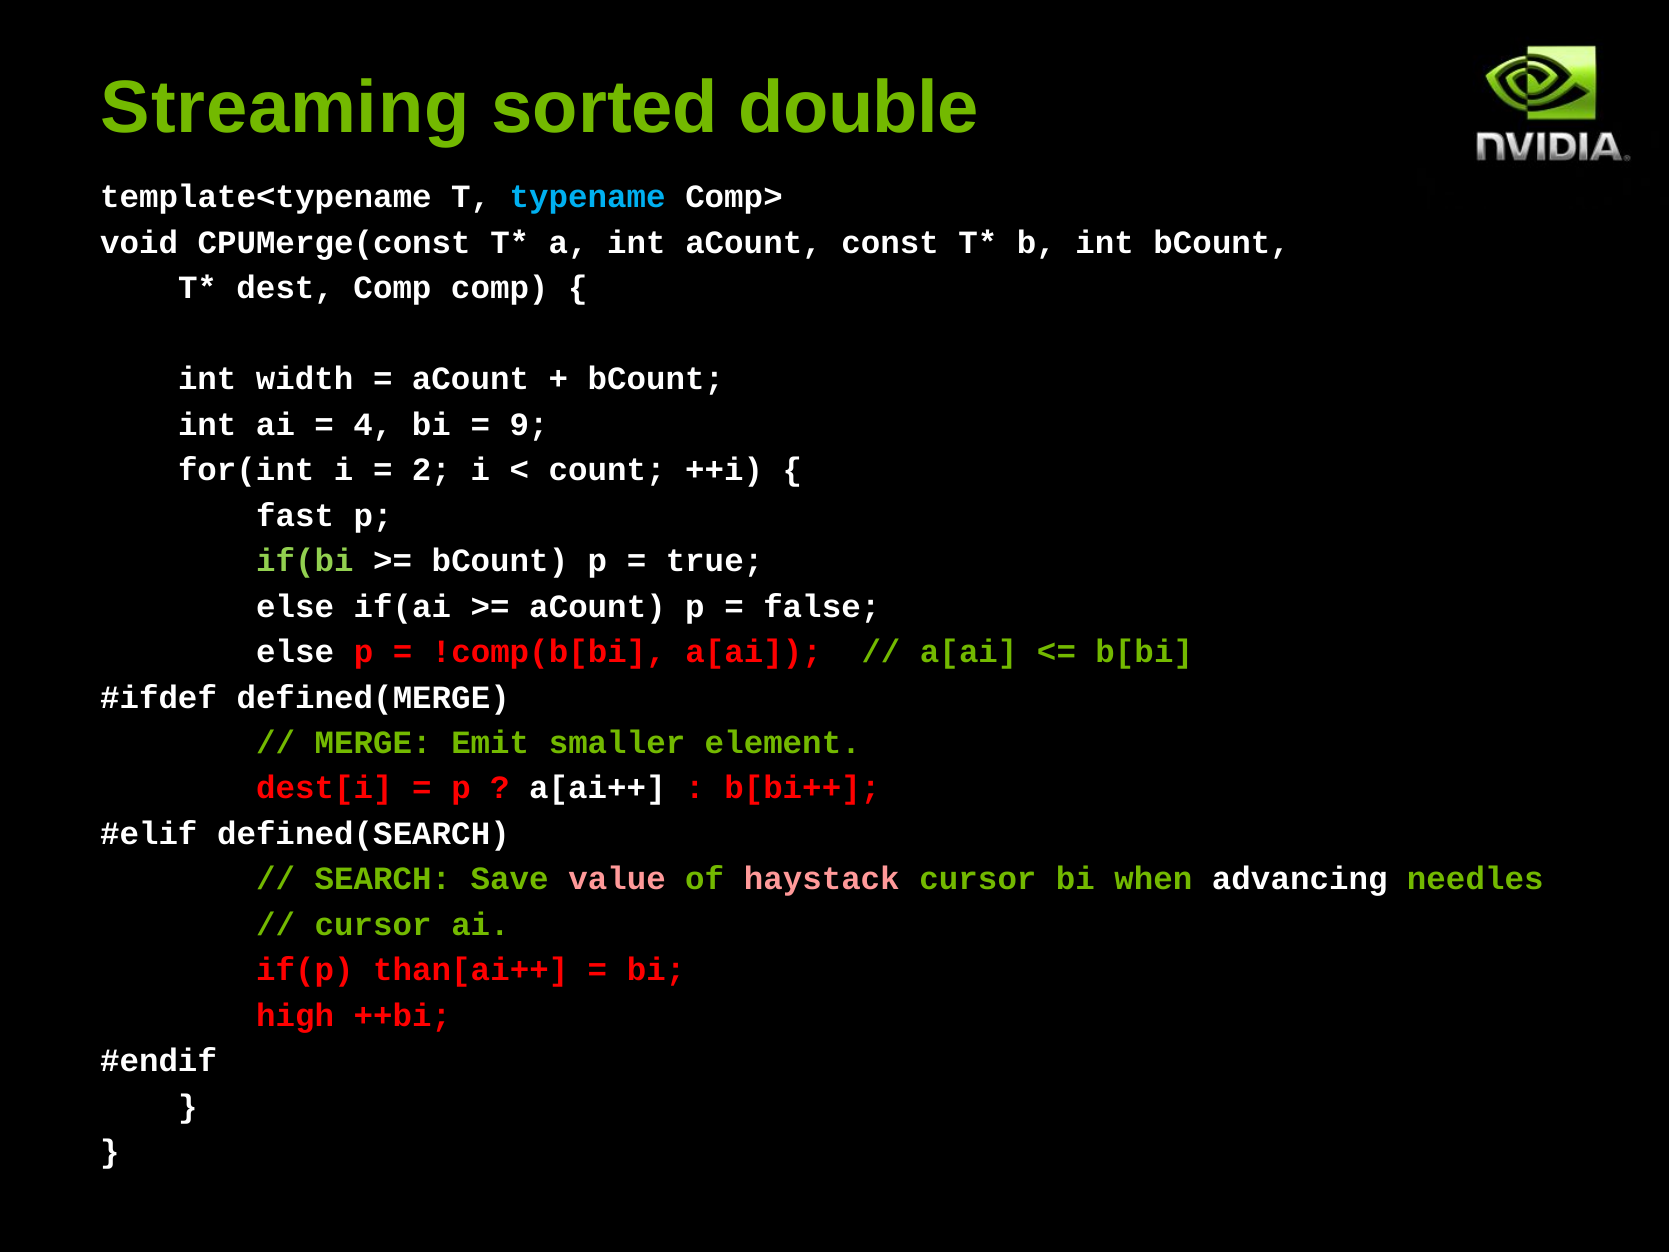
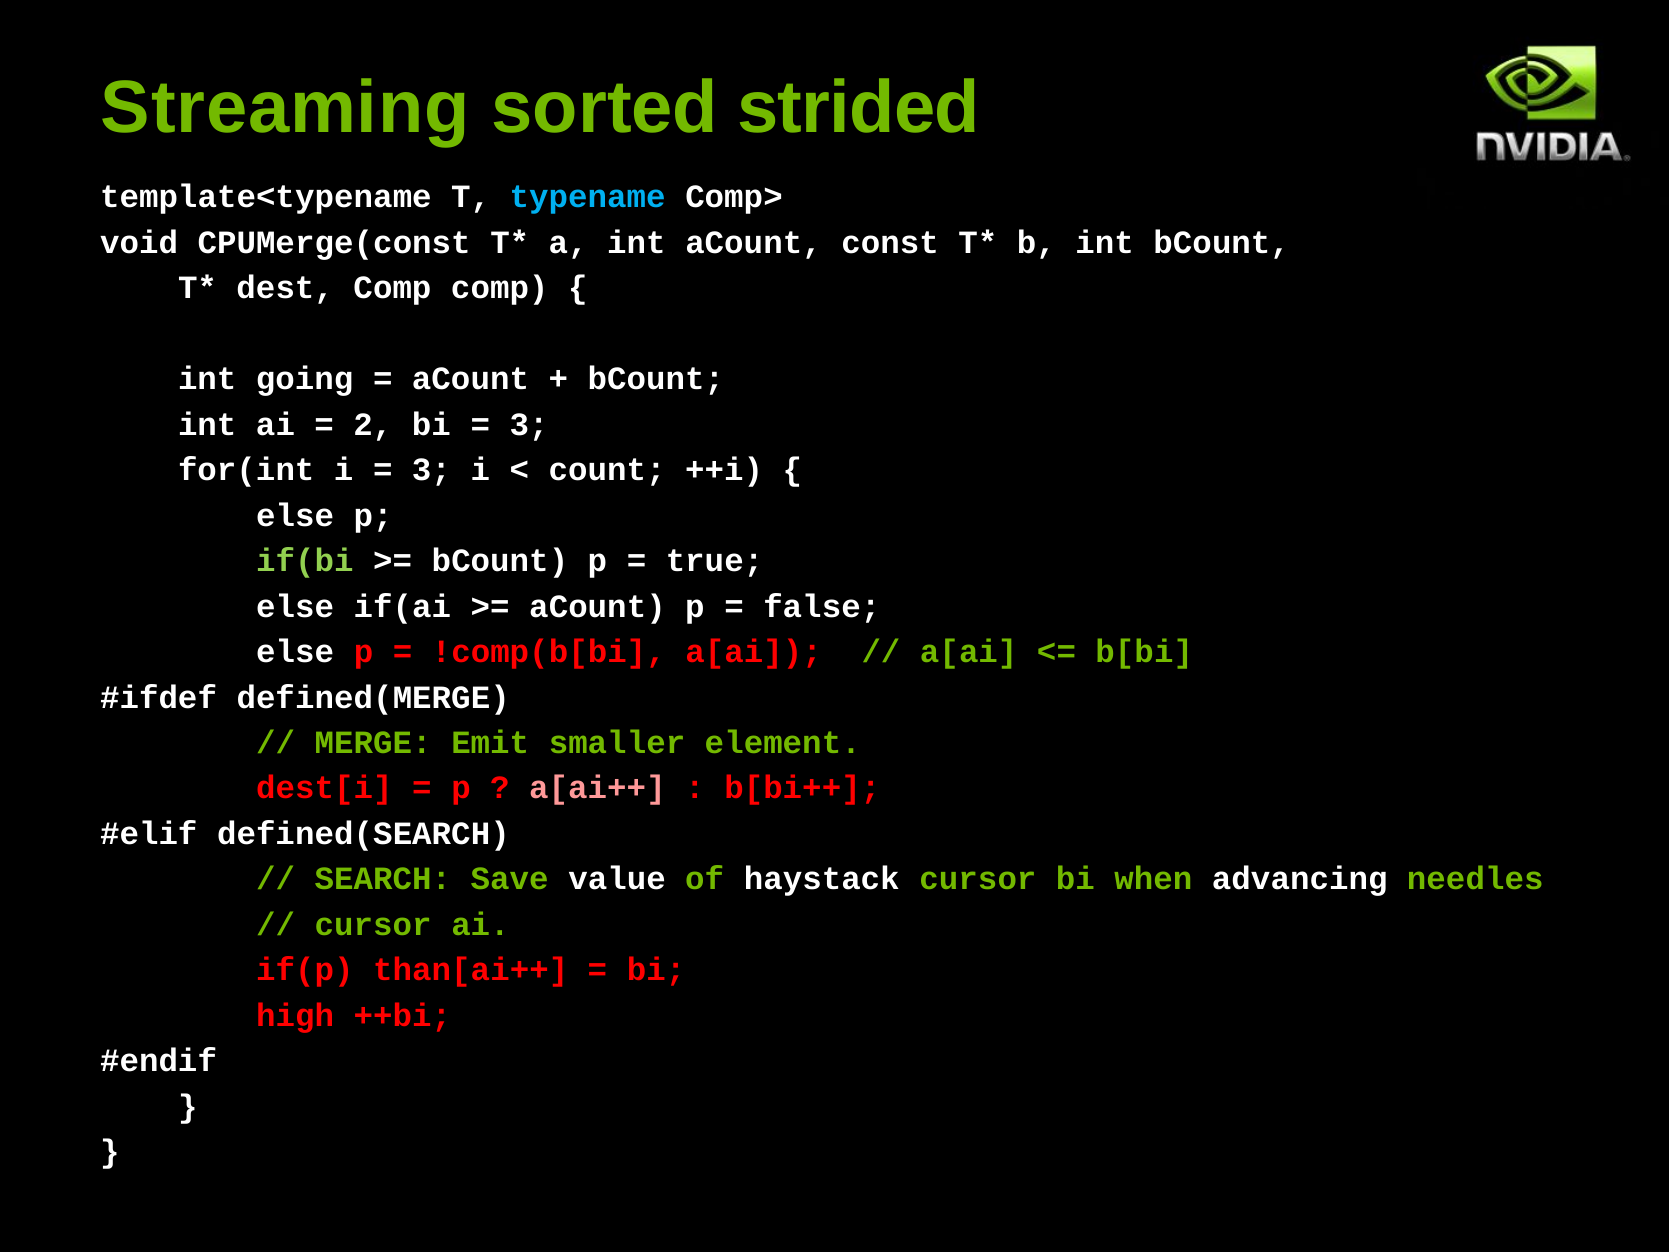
double: double -> strided (859, 108)
width: width -> going (305, 379)
4: 4 -> 2 (373, 424)
9: 9 -> 3 (529, 424)
2: 2 -> 3 (431, 470)
fast: fast -> else (295, 515)
a[ai++ colour: white -> pink (597, 788)
value colour: pink -> white (617, 879)
haystack colour: pink -> white (822, 879)
